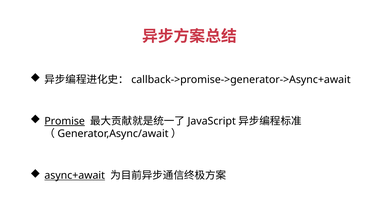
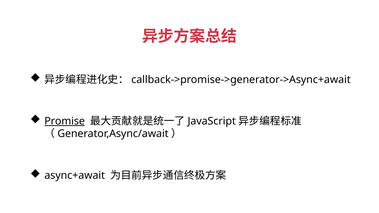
async+await underline: present -> none (75, 176)
